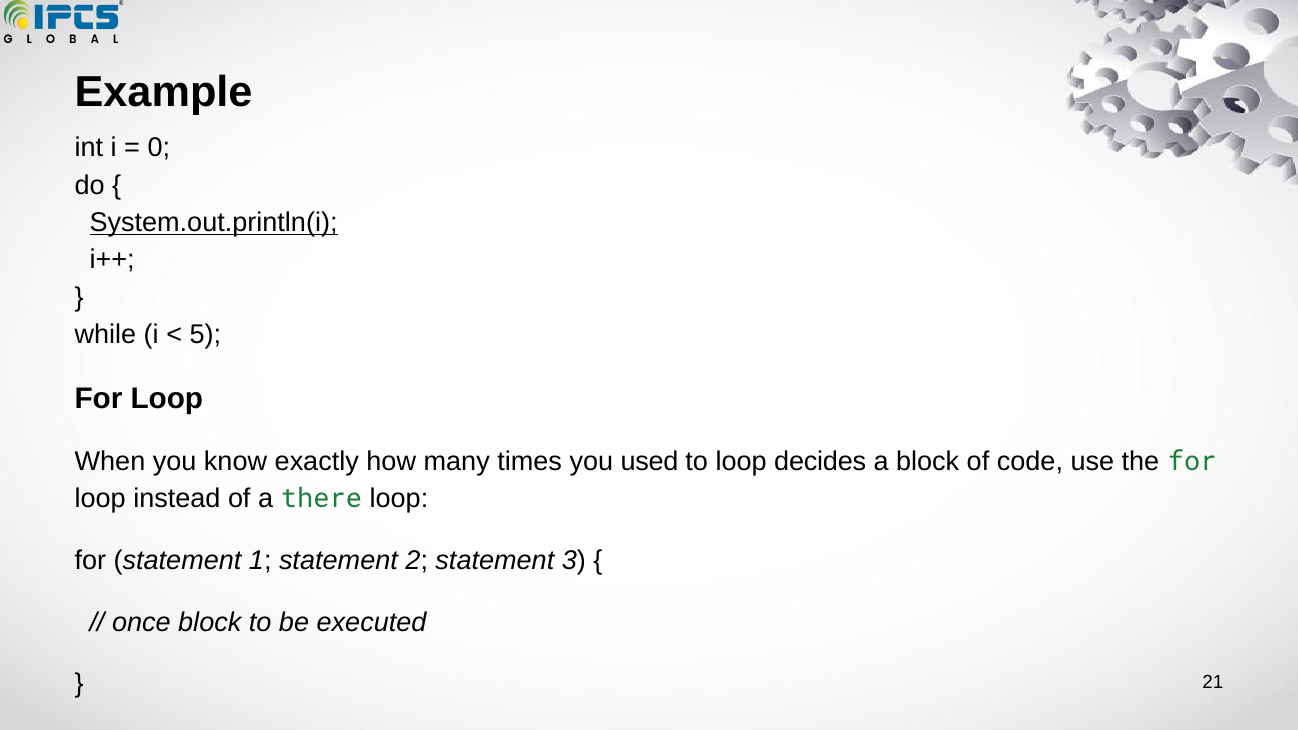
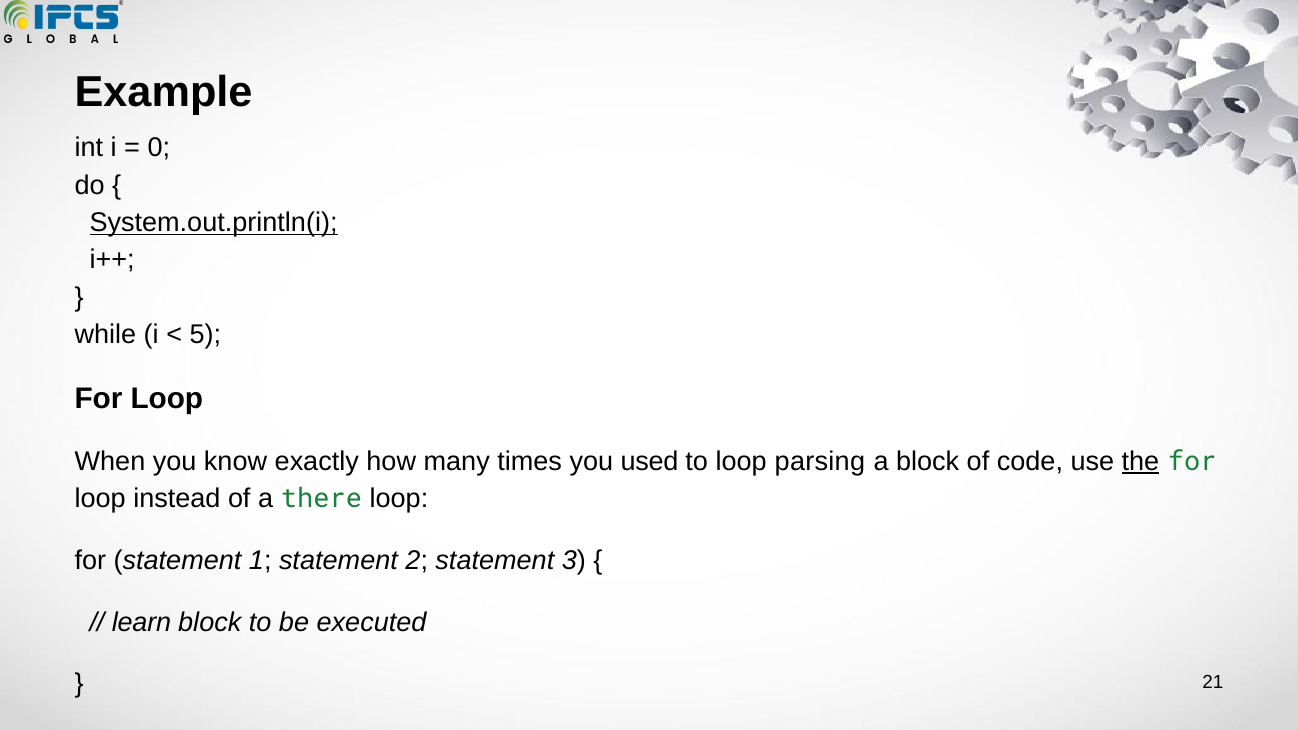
decides: decides -> parsing (820, 462)
the underline: none -> present (1140, 462)
once: once -> learn (142, 622)
